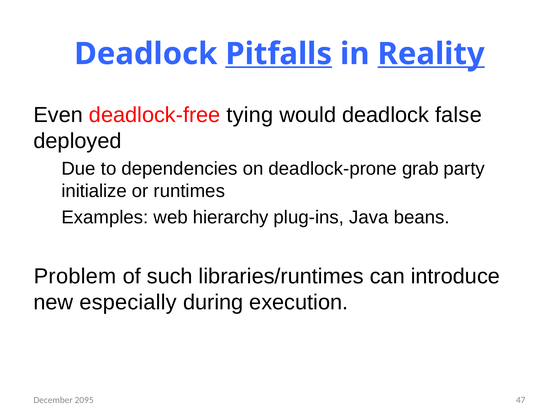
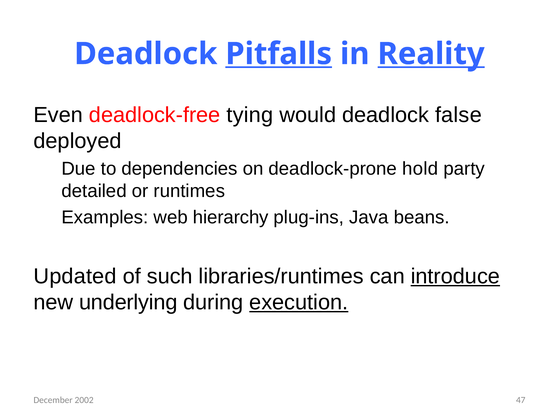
grab: grab -> hold (420, 169)
initialize: initialize -> detailed (94, 191)
Problem: Problem -> Updated (75, 276)
introduce underline: none -> present (455, 276)
especially: especially -> underlying (128, 303)
execution underline: none -> present (299, 303)
2095: 2095 -> 2002 (84, 400)
